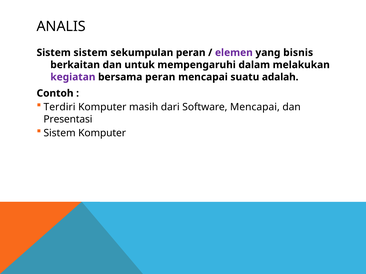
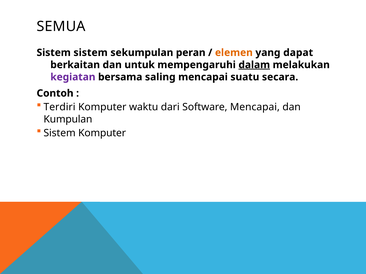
ANALIS: ANALIS -> SEMUA (61, 27)
elemen colour: purple -> orange (234, 53)
bisnis: bisnis -> dapat (298, 53)
dalam underline: none -> present (254, 65)
bersama peran: peran -> saling (160, 77)
adalah: adalah -> secara (280, 77)
masih: masih -> waktu (144, 107)
Presentasi: Presentasi -> Kumpulan (68, 119)
